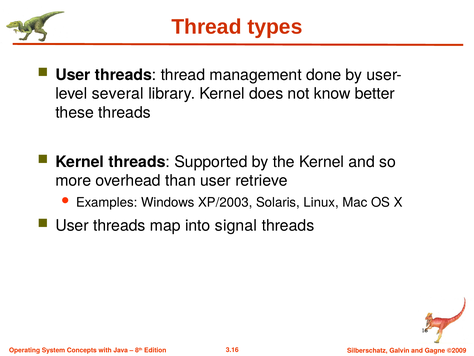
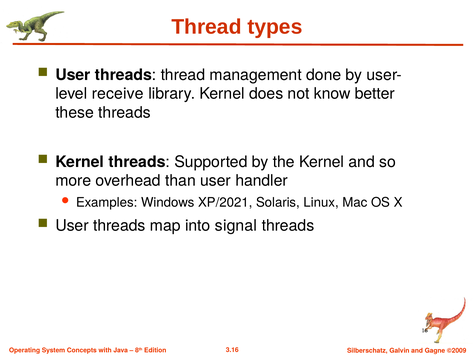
several: several -> receive (118, 94)
retrieve: retrieve -> handler (262, 181)
XP/2003: XP/2003 -> XP/2021 (225, 202)
